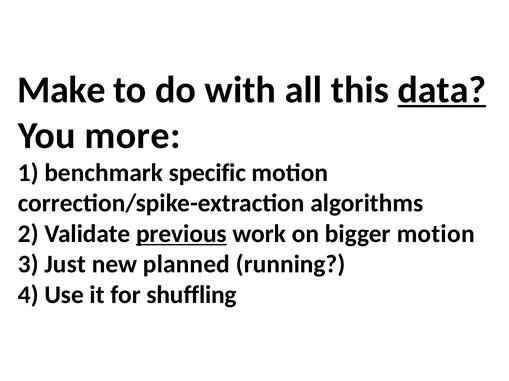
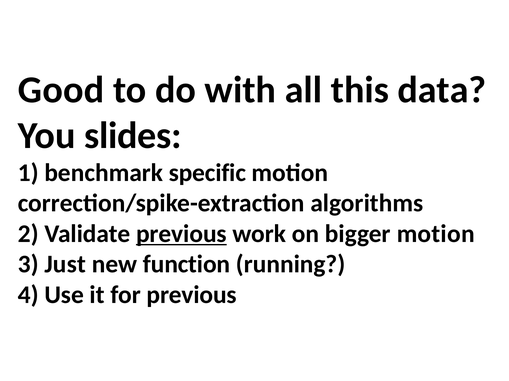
Make: Make -> Good (61, 90)
data underline: present -> none (442, 90)
more: more -> slides (133, 136)
planned: planned -> function (187, 265)
for shuffling: shuffling -> previous (192, 295)
